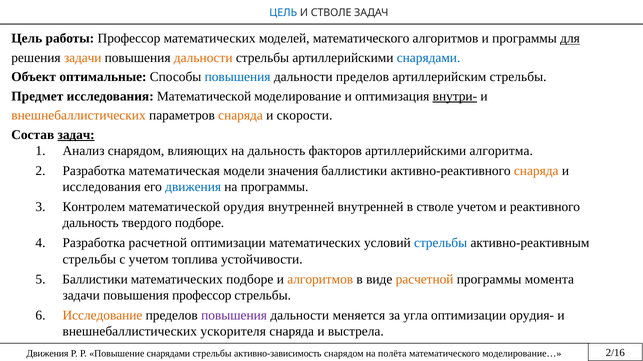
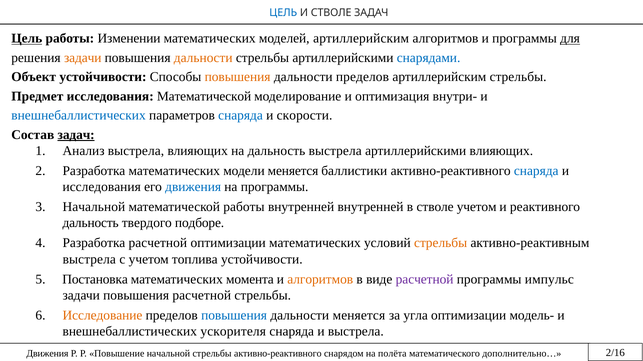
Цель underline: none -> present (27, 39)
работы Профессор: Профессор -> Изменении (129, 39)
моделей математического: математического -> артиллерийским (361, 39)
Объект оптимальные: оптимальные -> устойчивости (103, 77)
повышения colour: blue -> orange (238, 77)
внутри- underline: present -> none (455, 96)
внешнебаллистических colour: orange -> blue (79, 116)
снаряда colour: orange -> blue (241, 116)
Анализ снарядом: снарядом -> выстрела (136, 151)
дальность факторов: факторов -> выстрела (335, 151)
артиллерийскими алгоритма: алгоритма -> влияющих (501, 151)
Разработка математическая: математическая -> математических (174, 171)
модели значения: значения -> меняется (293, 171)
снаряда colour: orange -> blue (536, 171)
Контролем: Контролем -> Начальной (94, 207)
математической орудия: орудия -> работы (244, 207)
стрельбы colour: blue -> orange (441, 244)
стрельбы: стрельбы -> выстрела (89, 260)
Баллистики: Баллистики -> Постановка (95, 280)
математических подборе: подборе -> момента (250, 280)
расчетной colour: orange -> purple (425, 280)
момента: момента -> импульс (549, 280)
повышения профессор: профессор -> расчетной (202, 296)
повышения colour: purple -> blue (234, 316)
орудия-: орудия- -> модель- (532, 316)
Повышение снарядами: снарядами -> начальной (168, 354)
стрельбы активно-зависимость: активно-зависимость -> активно-реактивного (278, 354)
моделирование…: моделирование… -> дополнительно… (522, 354)
